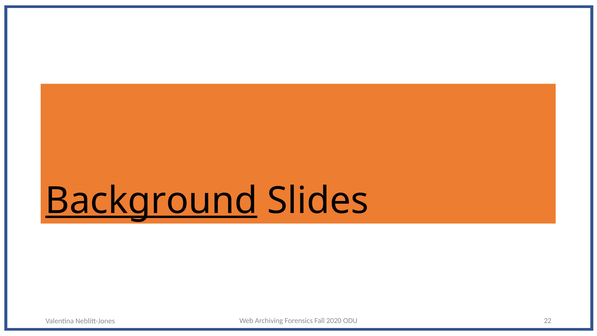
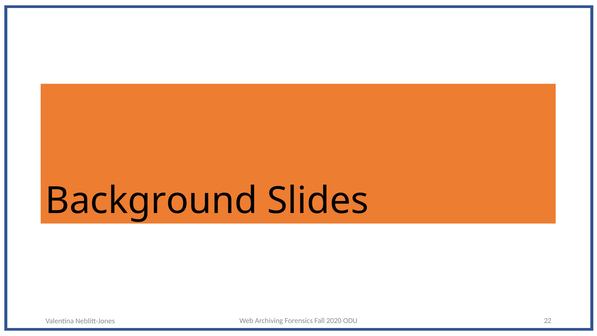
Background underline: present -> none (151, 201)
